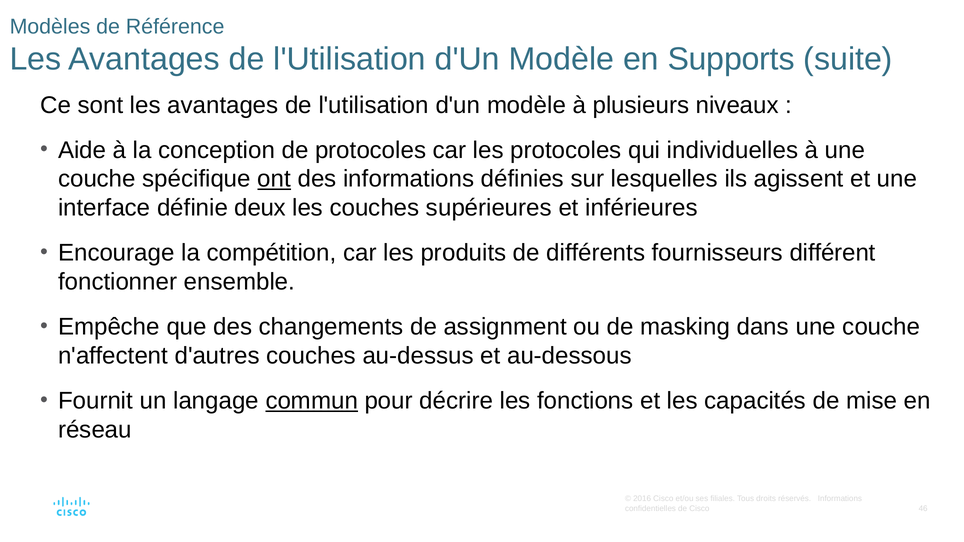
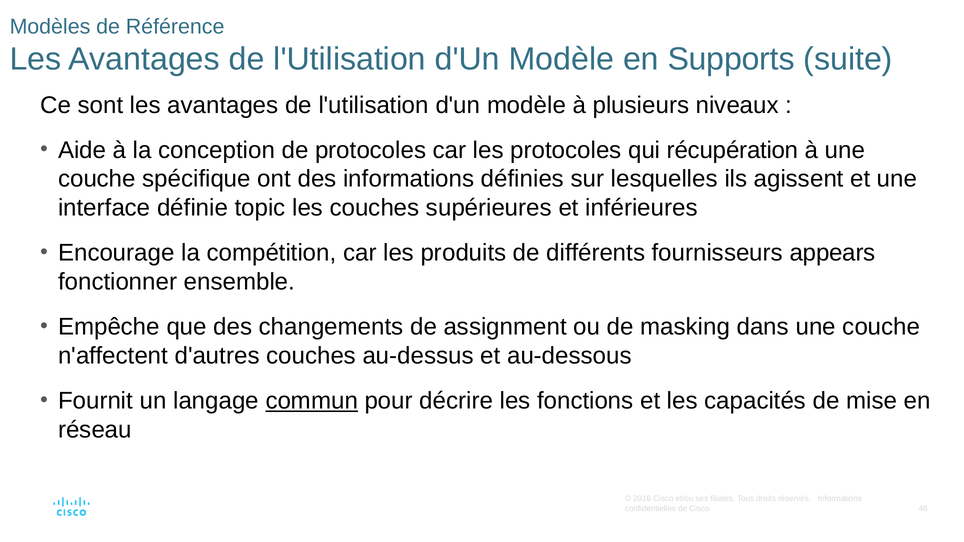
individuelles: individuelles -> récupération (733, 150)
ont underline: present -> none (274, 179)
deux: deux -> topic (260, 208)
différent: différent -> appears (833, 253)
